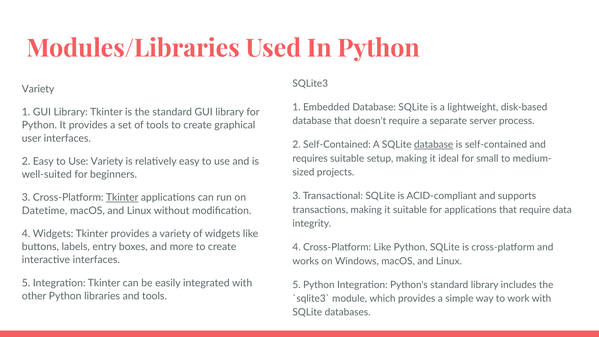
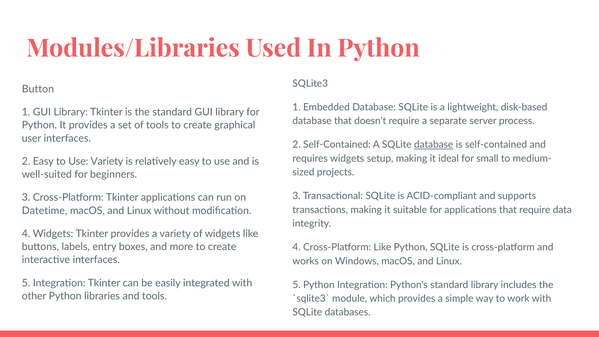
Variety: Variety -> Button (38, 89)
requires suitable: suitable -> widgets (347, 158)
Tkinter underline: present -> none (122, 198)
